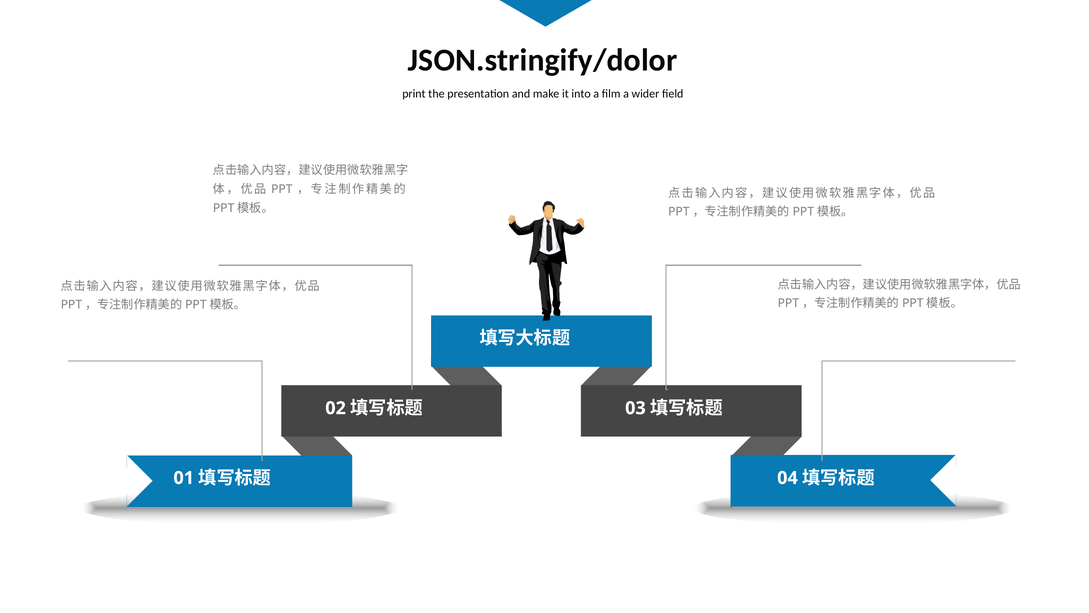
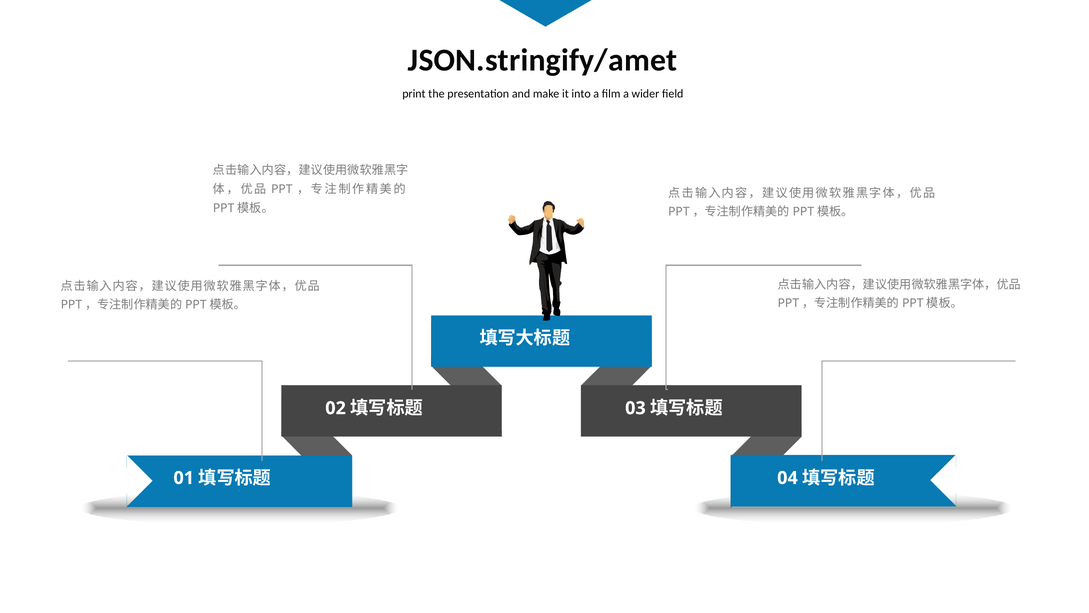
JSON.stringify/dolor: JSON.stringify/dolor -> JSON.stringify/amet (543, 60)
